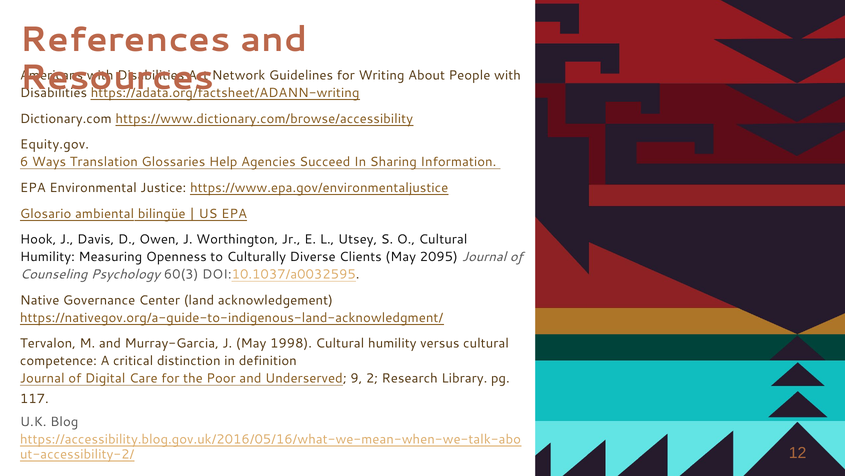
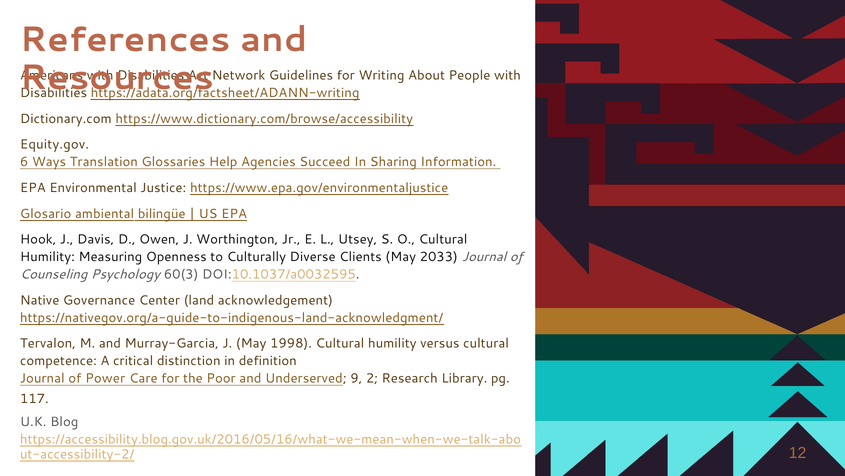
2095: 2095 -> 2033 (439, 257)
Digital: Digital -> Power (105, 378)
